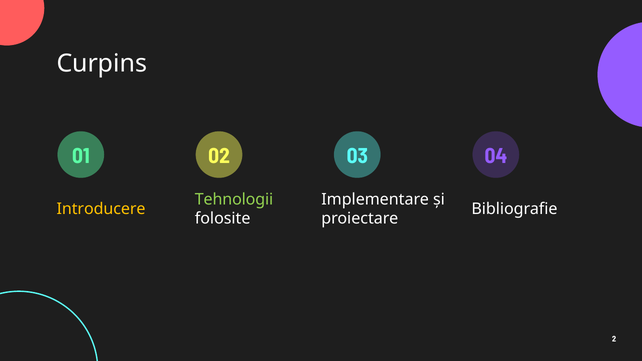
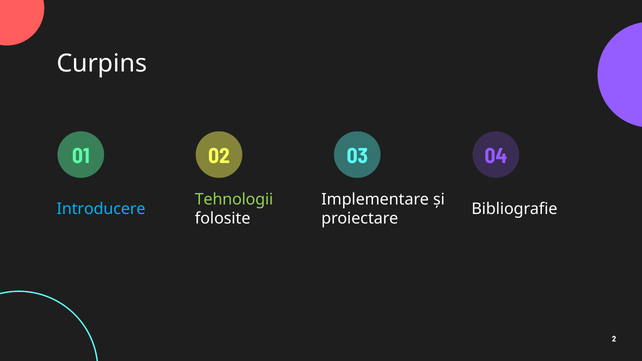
Introducere colour: yellow -> light blue (101, 209)
